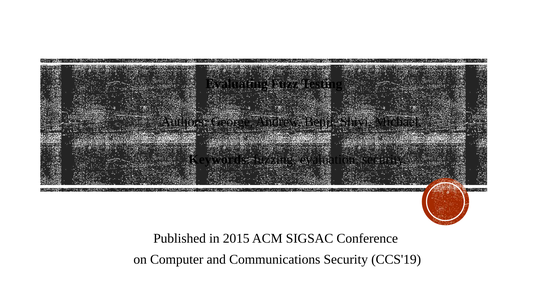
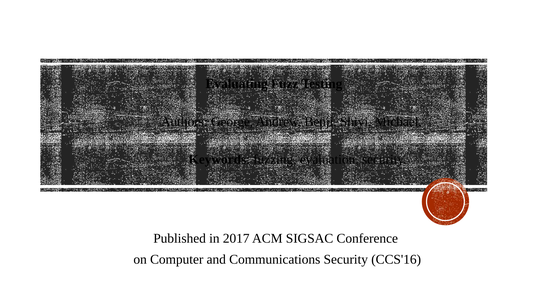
2015: 2015 -> 2017 (236, 238)
CCS'19: CCS'19 -> CCS'16 (396, 259)
